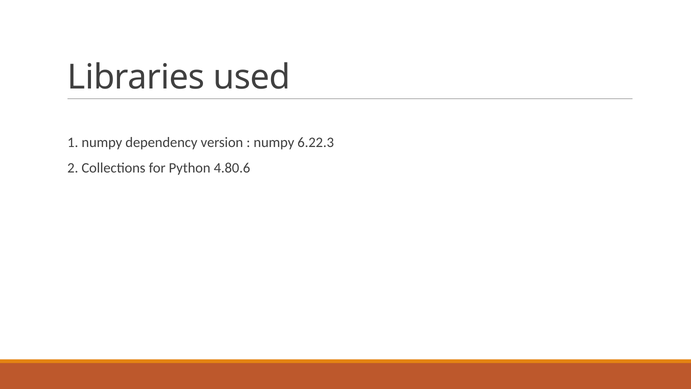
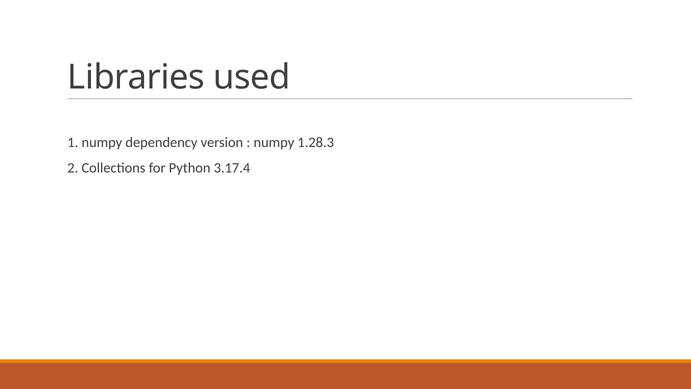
6.22.3: 6.22.3 -> 1.28.3 (316, 142)
4.80.6: 4.80.6 -> 3.17.4 (232, 168)
